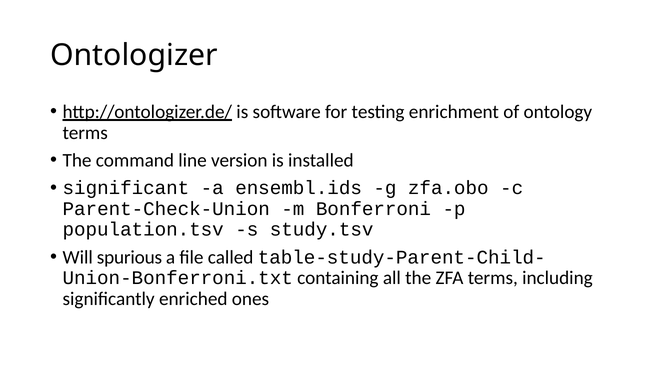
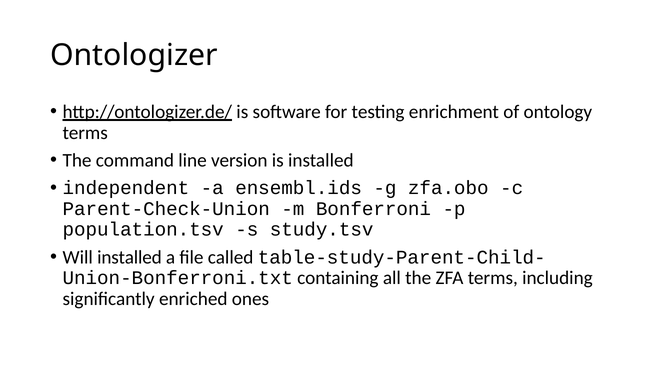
significant: significant -> independent (126, 188)
Will spurious: spurious -> installed (129, 257)
